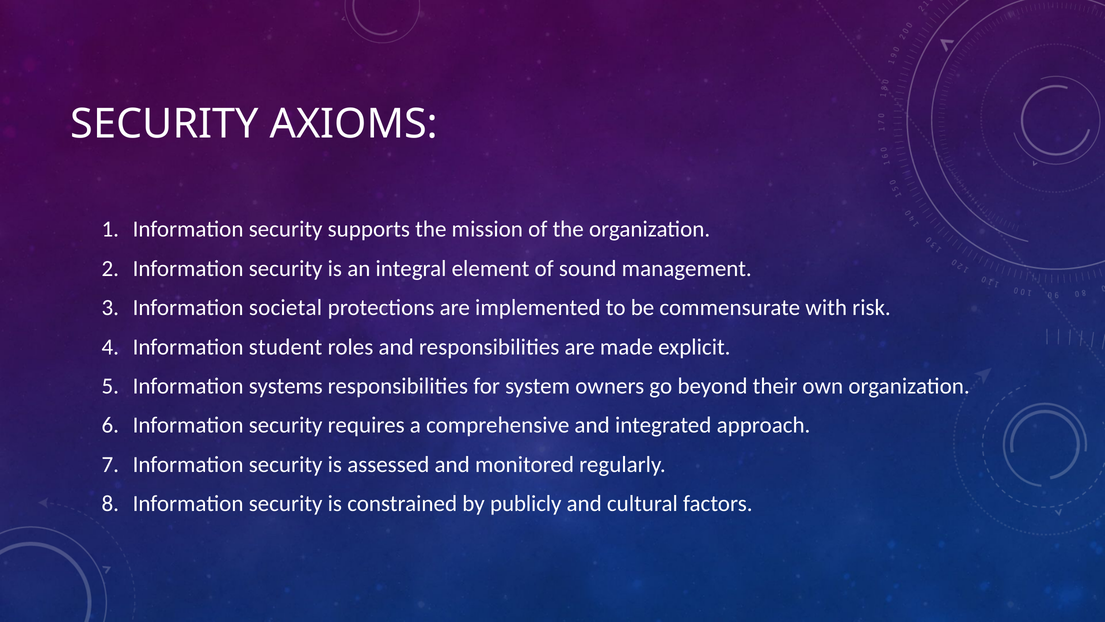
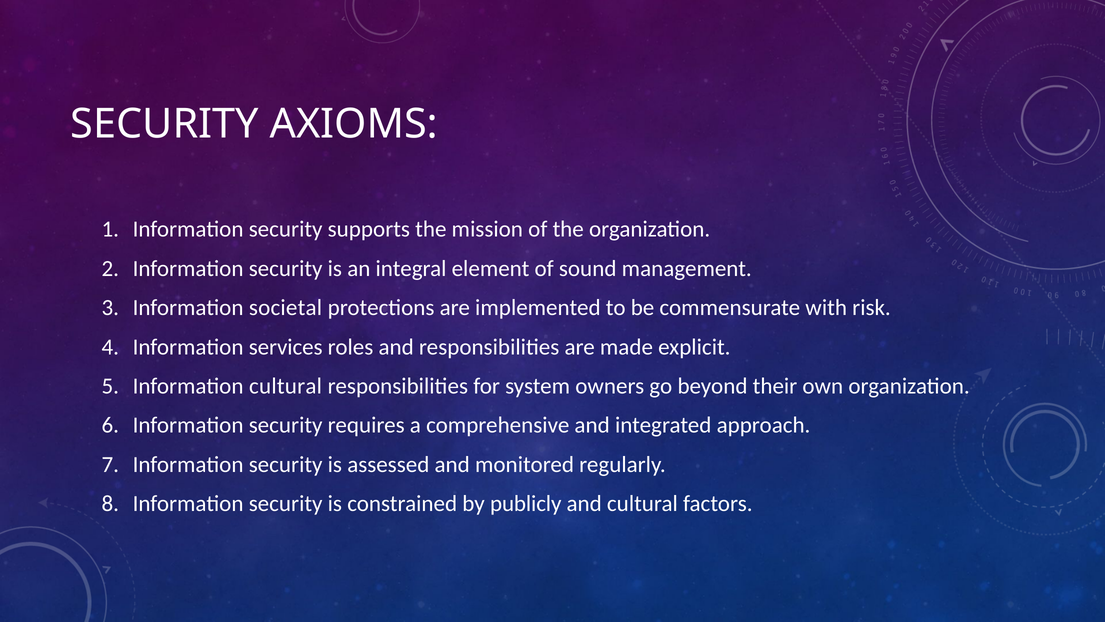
student: student -> services (286, 347)
Information systems: systems -> cultural (286, 386)
